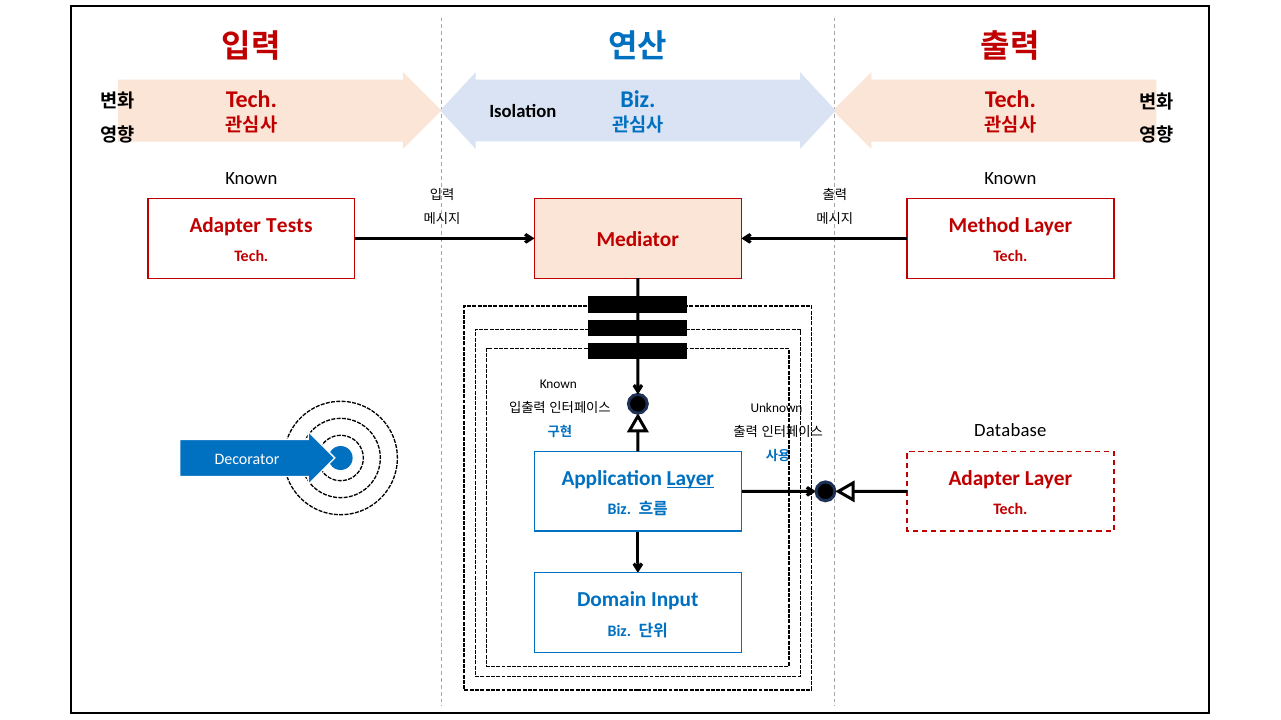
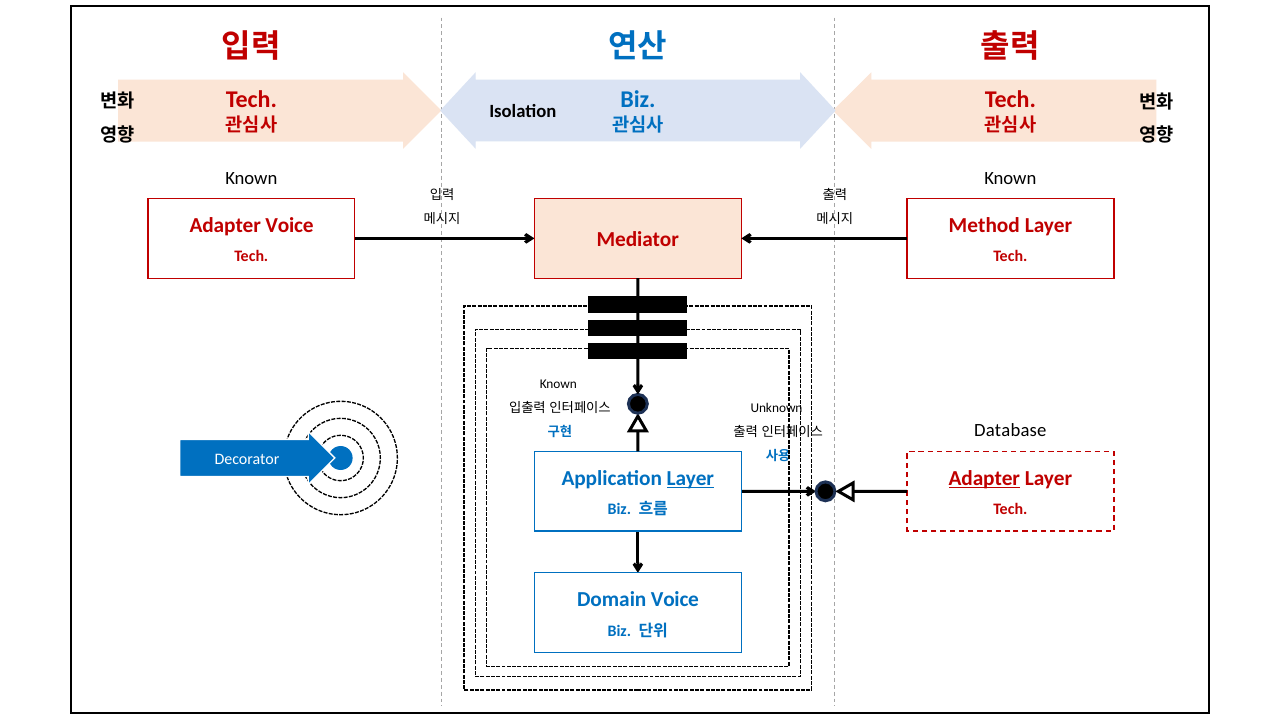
Adapter Tests: Tests -> Voice (290, 226)
Adapter underline: none -> present (984, 479)
Domain Input: Input -> Voice (675, 600)
